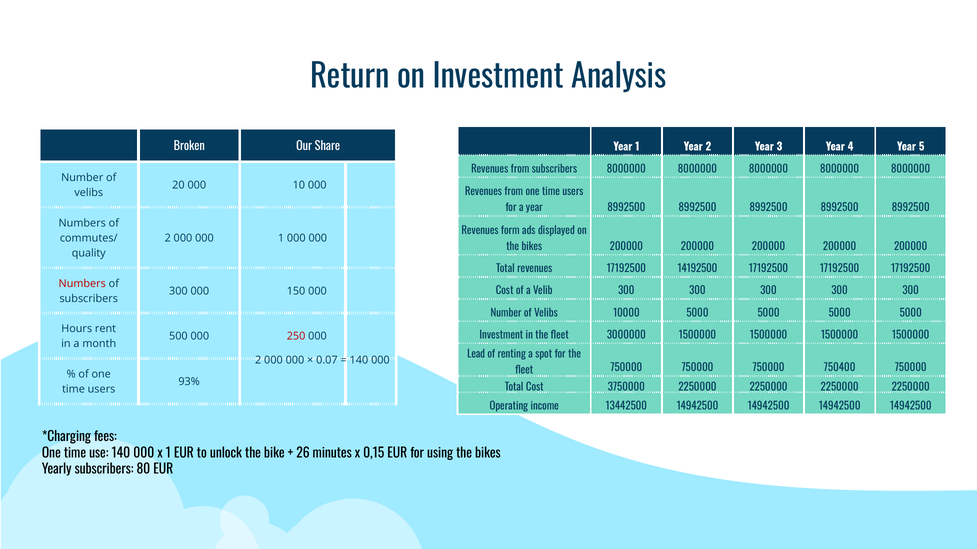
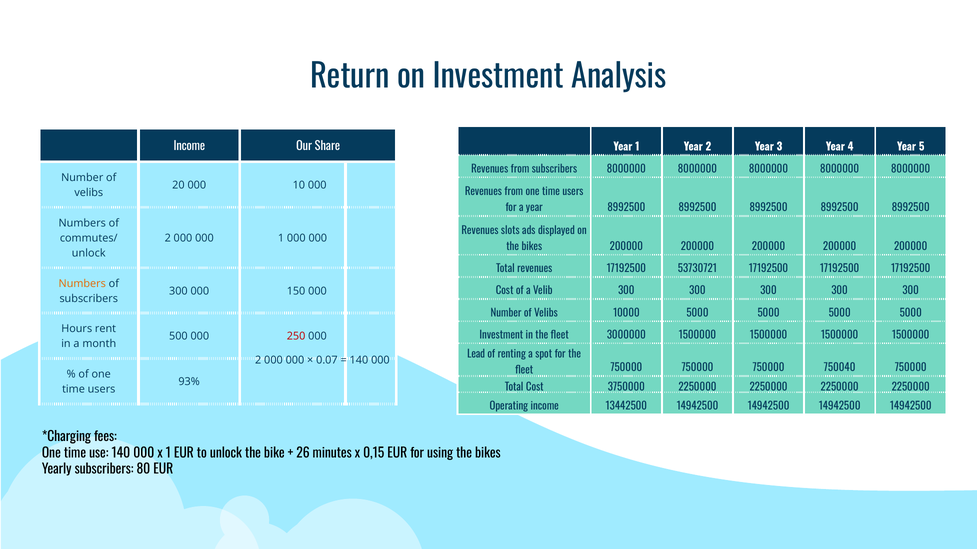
Broken: Broken -> Income (189, 146)
form: form -> slots (510, 231)
quality: quality -> unlock (89, 253)
14192500: 14192500 -> 53730721 (697, 269)
Numbers colour: red -> orange (82, 284)
750400: 750400 -> 750040 (840, 368)
